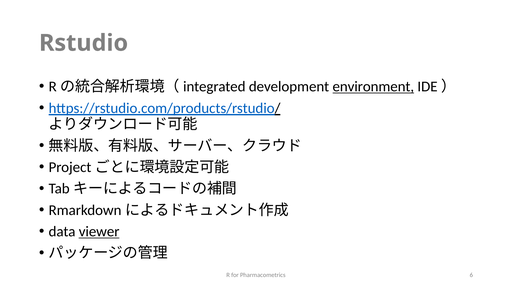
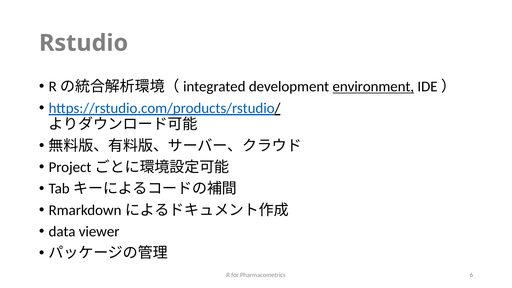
viewer underline: present -> none (99, 232)
